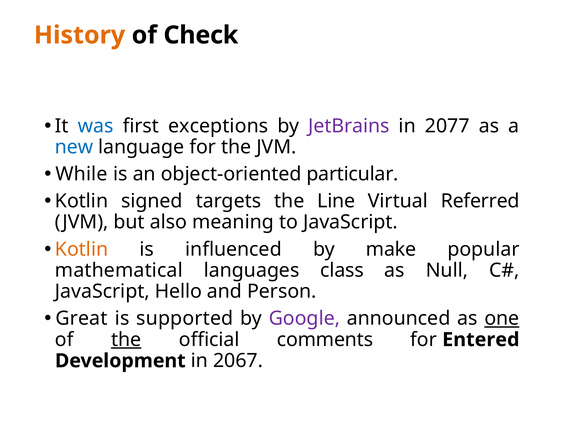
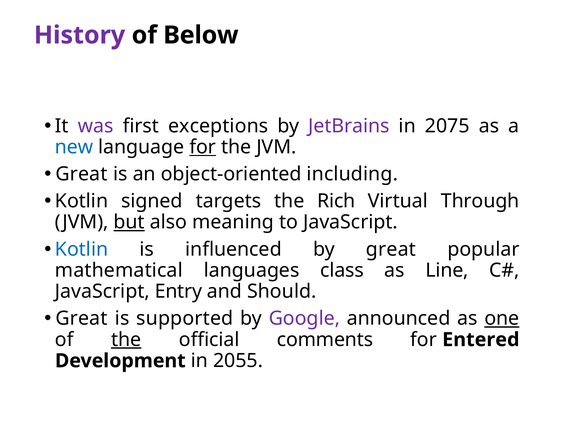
History colour: orange -> purple (79, 35)
Check: Check -> Below (201, 35)
was colour: blue -> purple (96, 126)
2077: 2077 -> 2075 (447, 126)
for underline: none -> present (203, 147)
While: While -> Great (81, 174)
particular: particular -> including (352, 174)
Line: Line -> Rich (336, 201)
Referred: Referred -> Through (480, 201)
but underline: none -> present (129, 222)
Kotlin colour: orange -> blue (82, 249)
by make: make -> great (391, 249)
Null: Null -> Line (447, 270)
Hello: Hello -> Entry (178, 292)
Person: Person -> Should (282, 292)
2067: 2067 -> 2055 (238, 361)
